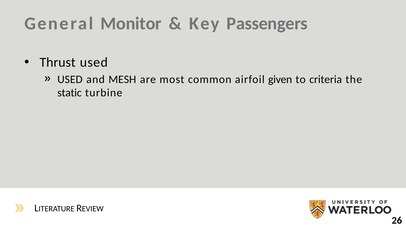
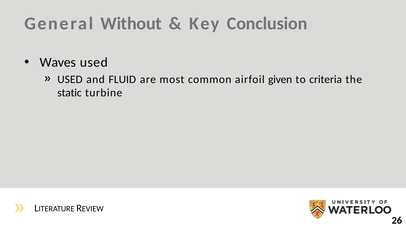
Monitor: Monitor -> Without (131, 24)
Passengers: Passengers -> Conclusion (267, 24)
Thrust: Thrust -> Waves (58, 62)
MESH: MESH -> FLUID (122, 79)
